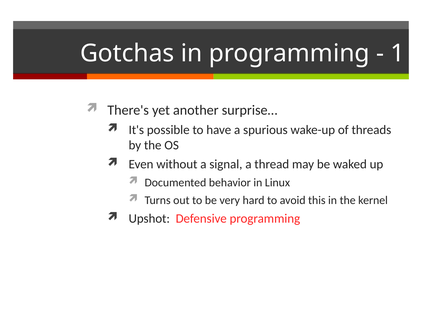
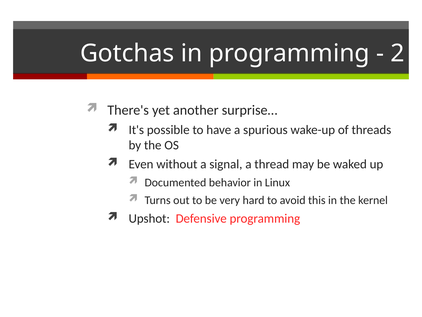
1: 1 -> 2 (397, 53)
